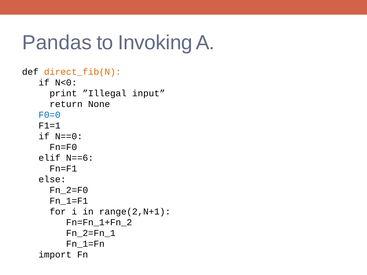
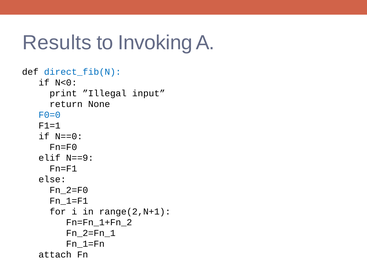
Pandas: Pandas -> Results (57, 43)
direct_fib(N colour: orange -> blue (83, 72)
N==6: N==6 -> N==9 (80, 158)
import: import -> attach (55, 255)
